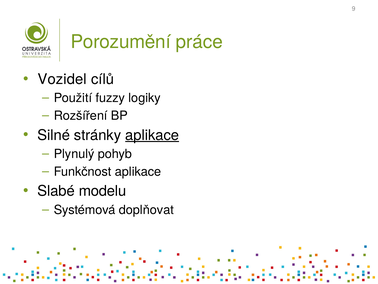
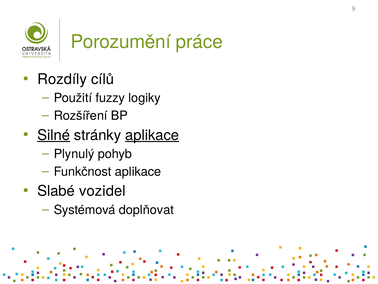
Vozidel: Vozidel -> Rozdíly (62, 79)
Silné underline: none -> present (54, 135)
modelu: modelu -> vozidel (102, 191)
